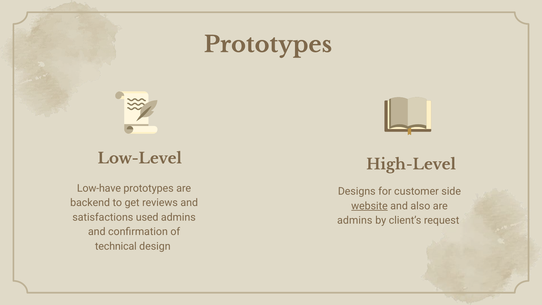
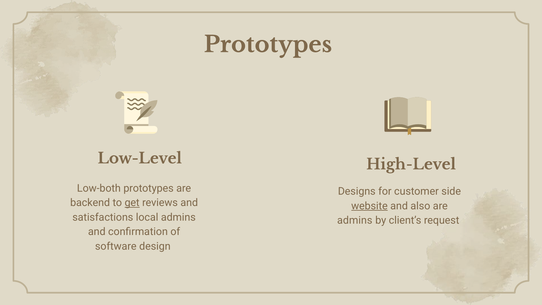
Low-have: Low-have -> Low-both (99, 188)
get underline: none -> present (132, 203)
used: used -> local (147, 217)
technical: technical -> software (116, 246)
